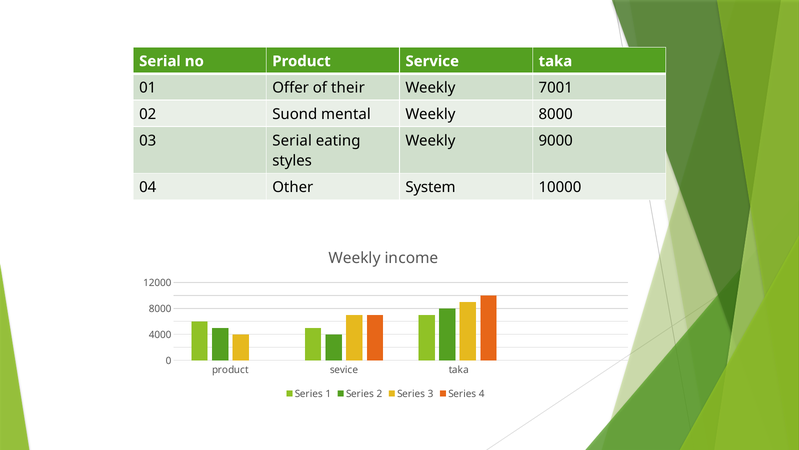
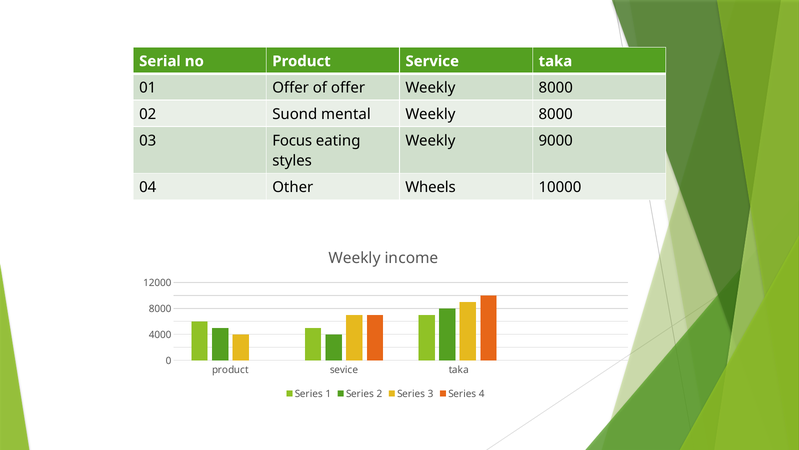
of their: their -> offer (348, 88)
7001: 7001 -> 8000 (556, 88)
03 Serial: Serial -> Focus (292, 140)
System: System -> Wheels (431, 187)
